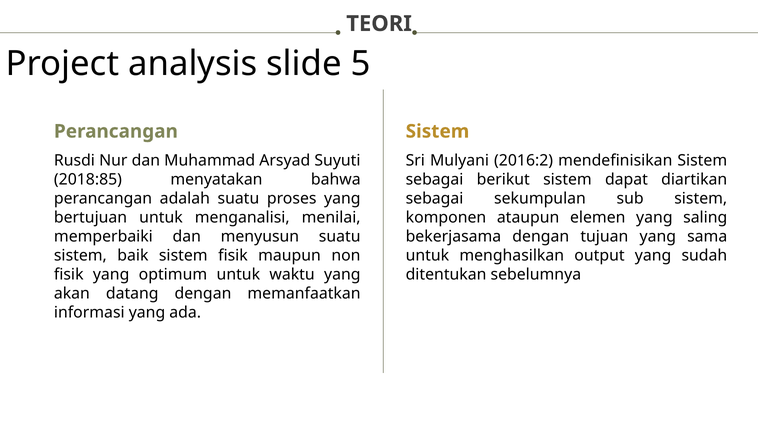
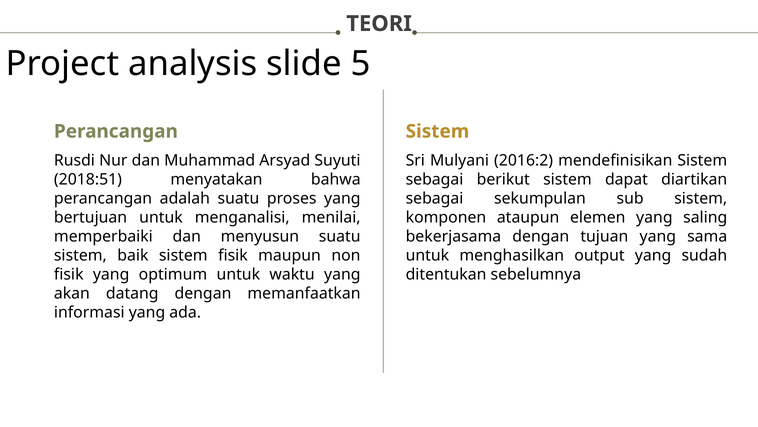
2018:85: 2018:85 -> 2018:51 (88, 179)
